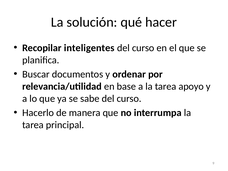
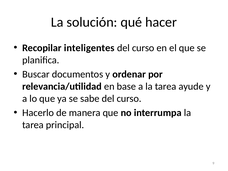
apoyo: apoyo -> ayude (191, 86)
